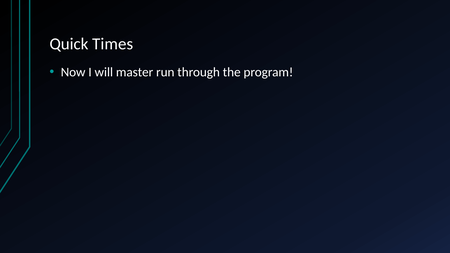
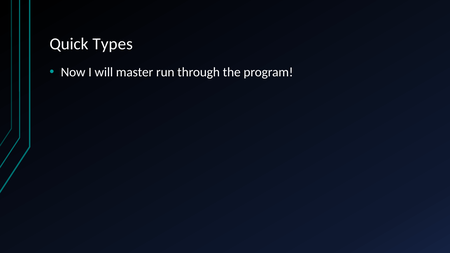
Times: Times -> Types (113, 44)
